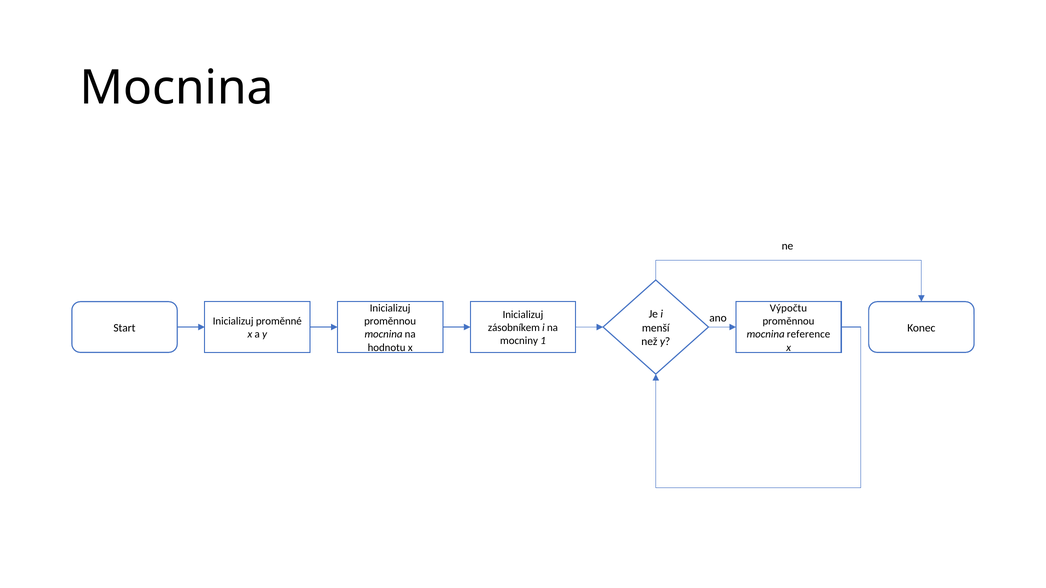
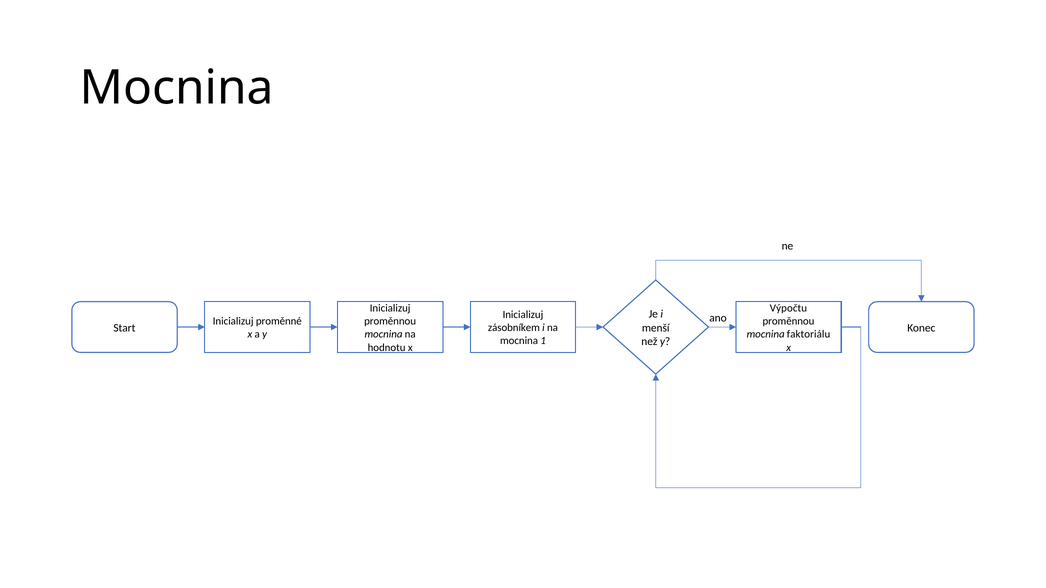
reference: reference -> faktoriálu (809, 335)
mocniny: mocniny -> mocnina (519, 341)
